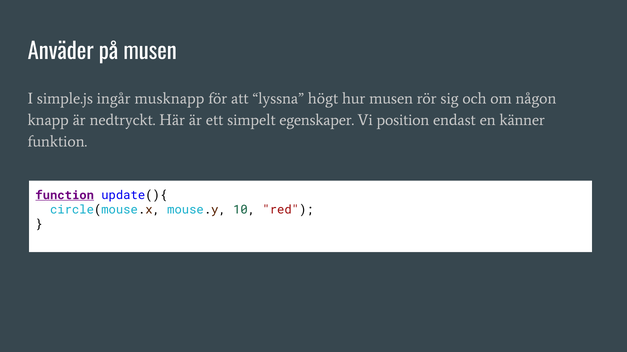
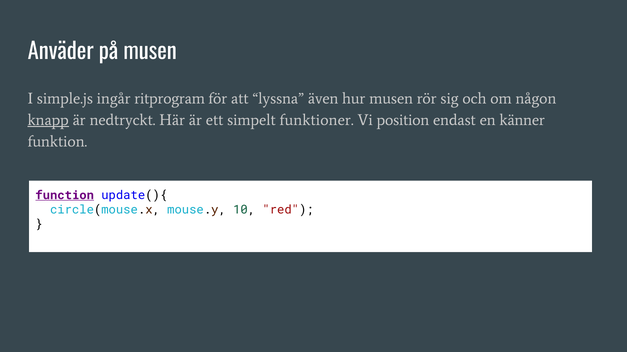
musknapp: musknapp -> ritprogram (170, 99)
högt: högt -> även (323, 99)
knapp underline: none -> present (48, 120)
egenskaper: egenskaper -> funktioner (317, 120)
